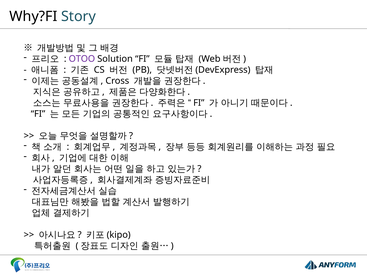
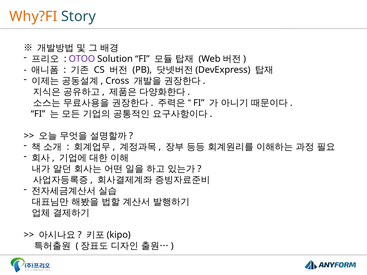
Why?FI colour: black -> orange (33, 17)
